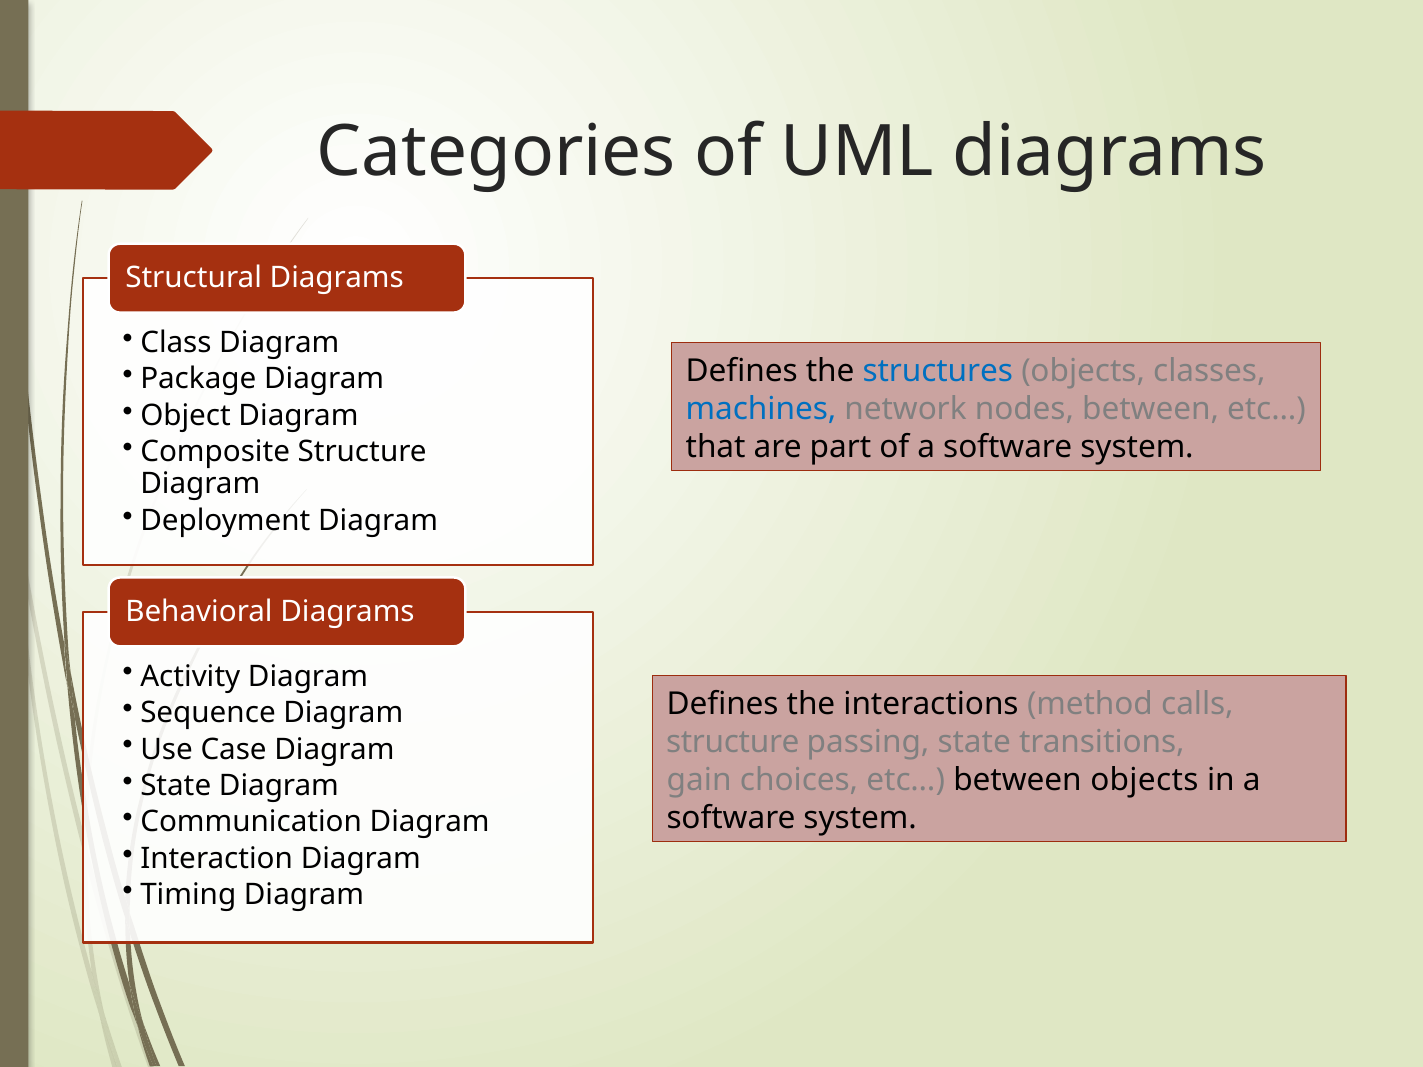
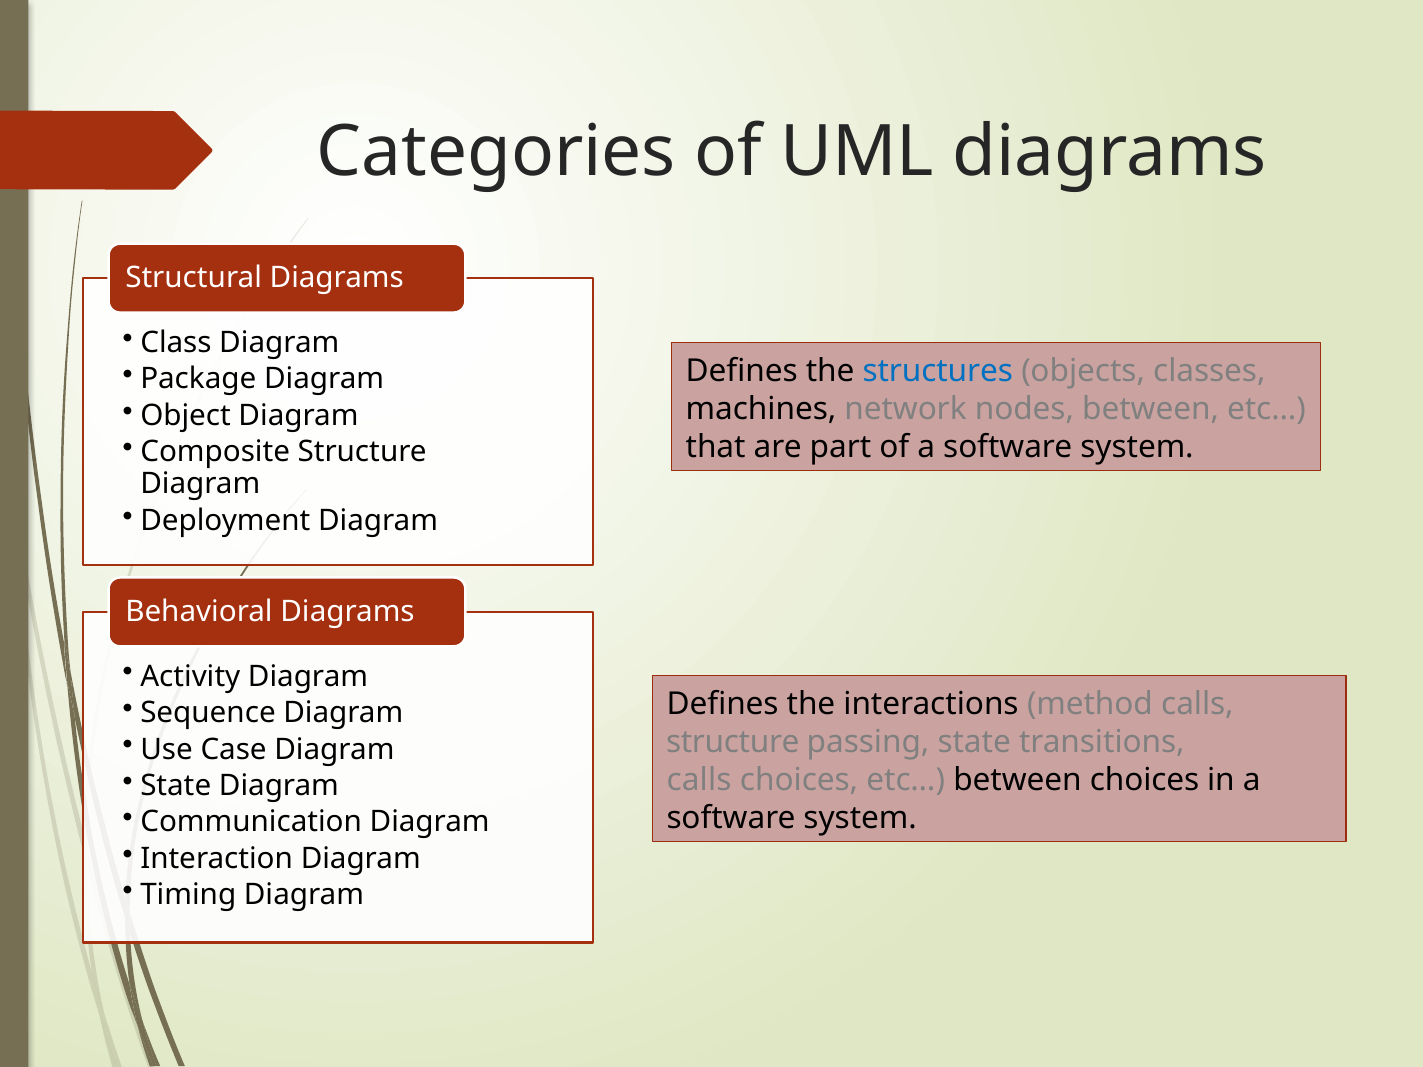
machines colour: blue -> black (761, 409)
gain: gain -> calls (699, 780)
between objects: objects -> choices (1145, 780)
